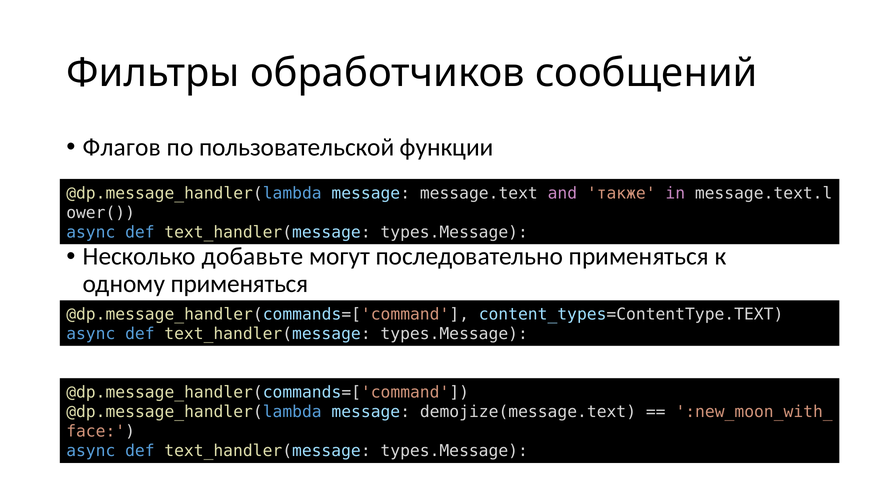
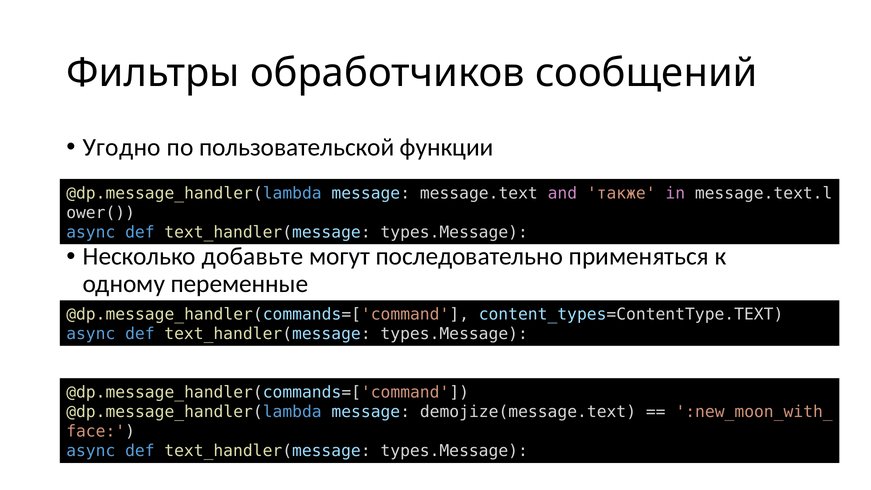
Флагов: Флагов -> Угодно (122, 147)
одному применяться: применяться -> переменные (240, 284)
